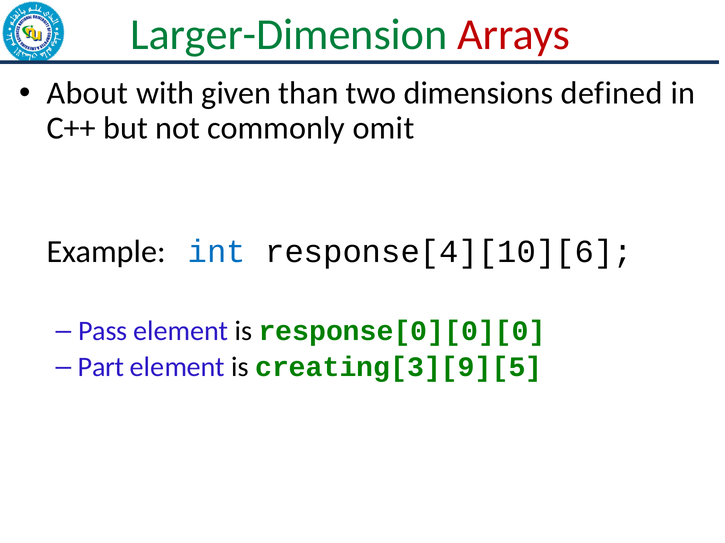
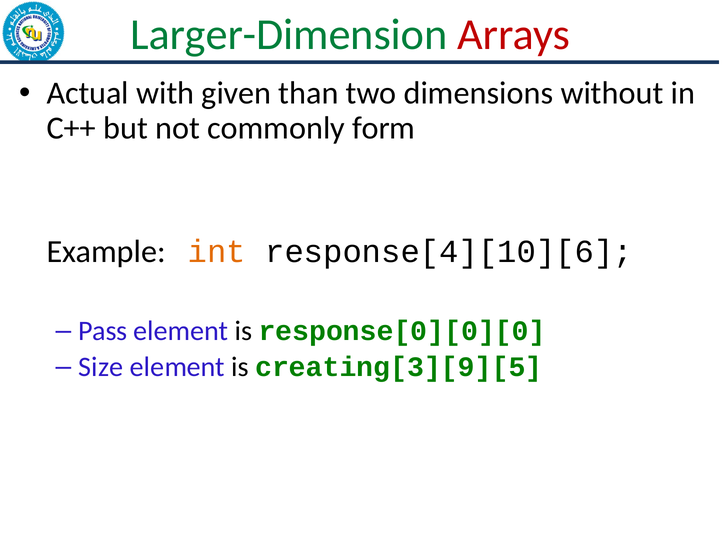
About: About -> Actual (88, 93)
defined: defined -> without (612, 93)
omit: omit -> form (384, 128)
int colour: blue -> orange (217, 252)
Part: Part -> Size (101, 368)
